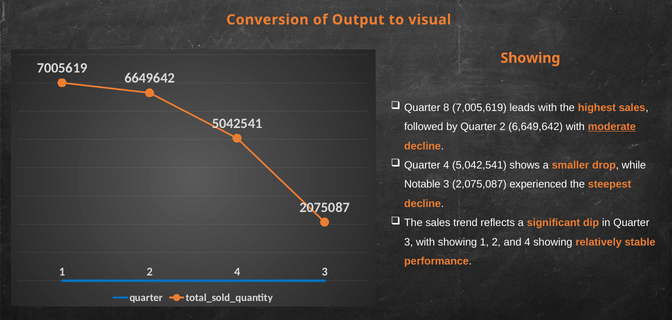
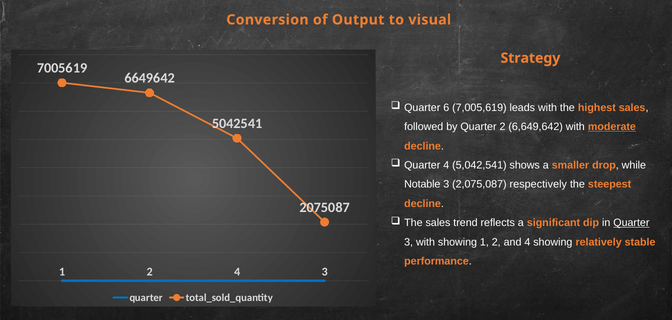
Showing: Showing -> Strategy (530, 58)
8: 8 -> 6 (446, 108)
experienced: experienced -> respectively (538, 184)
Quarter underline: none -> present (631, 223)
